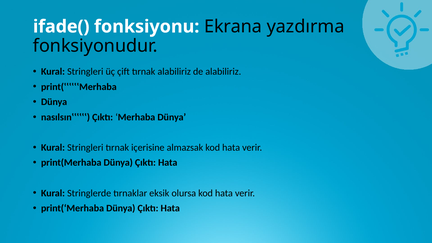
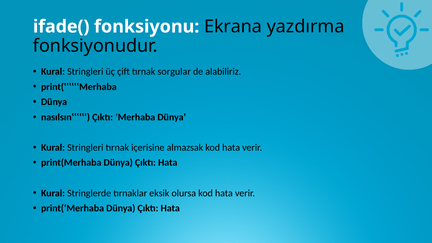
tırnak alabiliriz: alabiliriz -> sorgular (174, 72)
